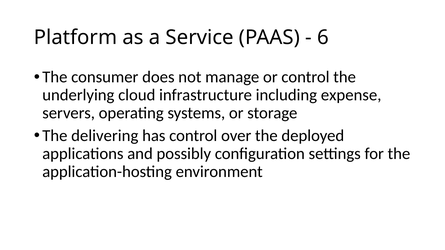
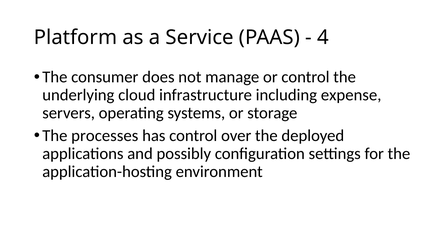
6: 6 -> 4 (323, 37)
delivering: delivering -> processes (105, 136)
